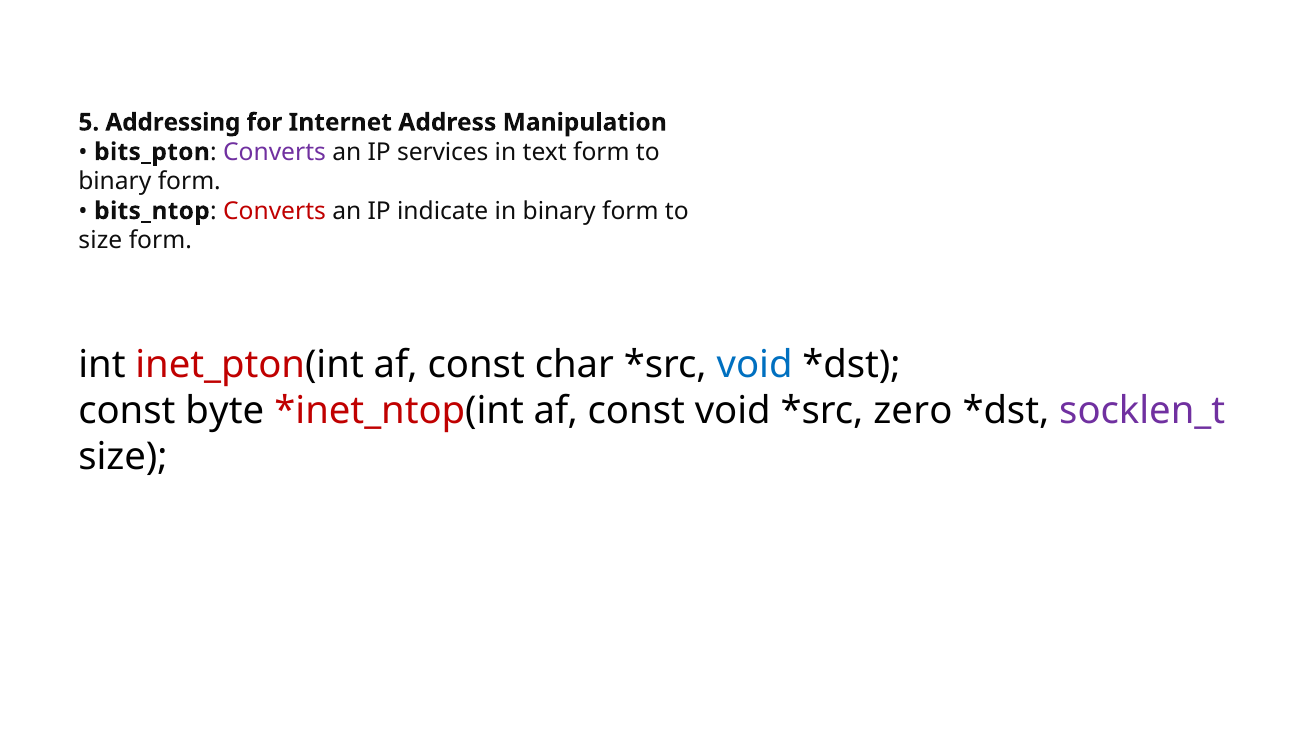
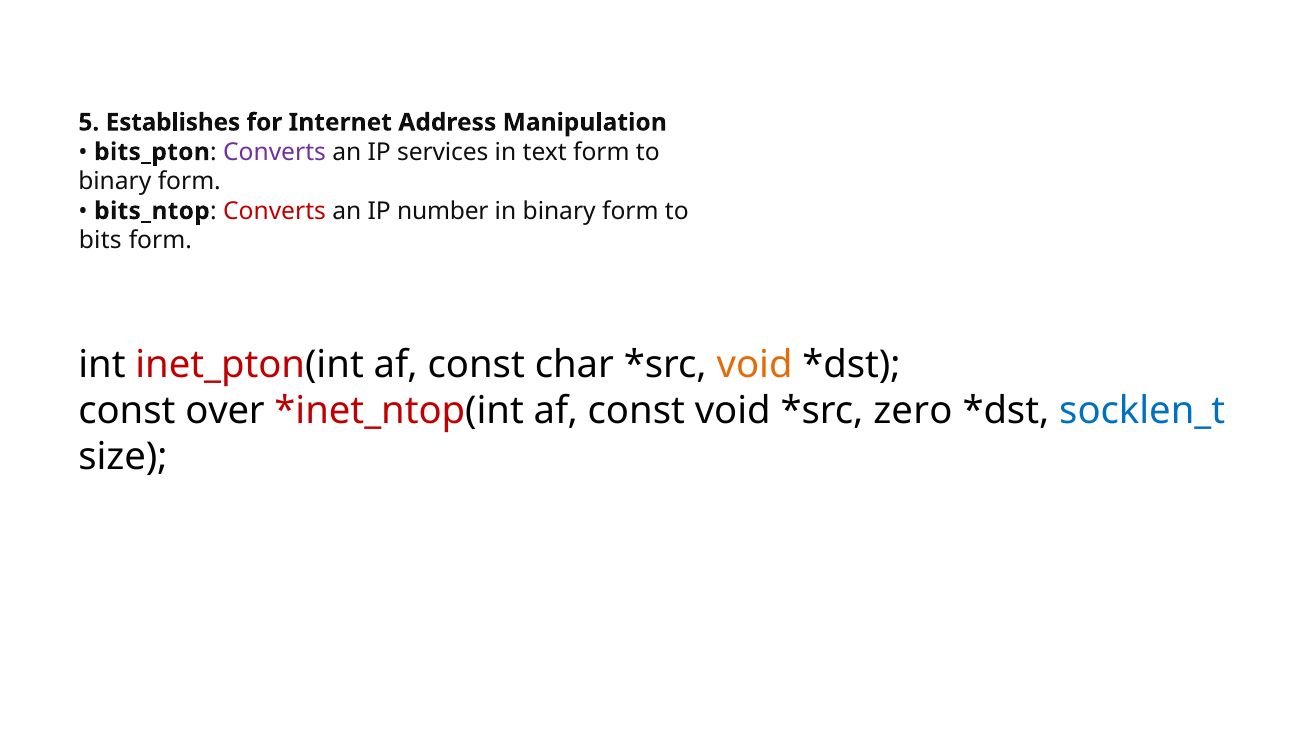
Addressing: Addressing -> Establishes (173, 122)
indicate: indicate -> number (443, 211)
size: size -> bits (100, 240)
void colour: blue -> orange (755, 365)
byte: byte -> over (225, 411)
socklen_t colour: purple -> blue (1142, 411)
